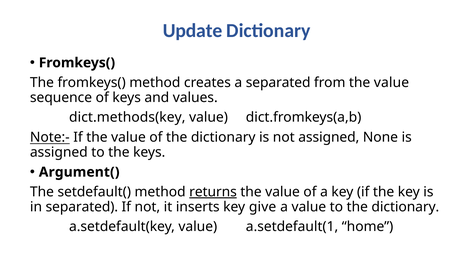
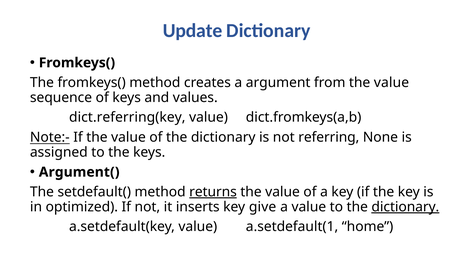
a separated: separated -> argument (278, 82)
dict.methods(key: dict.methods(key -> dict.referring(key (127, 117)
not assigned: assigned -> referring (329, 137)
in separated: separated -> optimized (82, 207)
dictionary underline: none -> present (405, 207)
